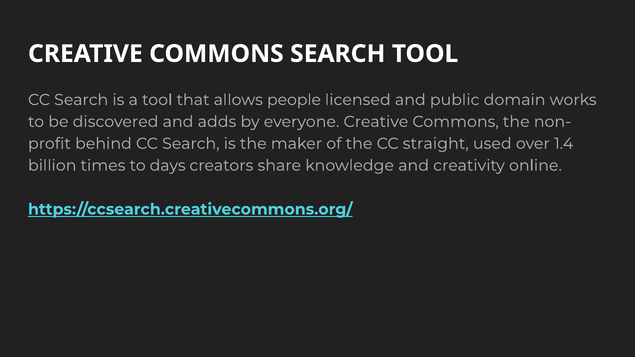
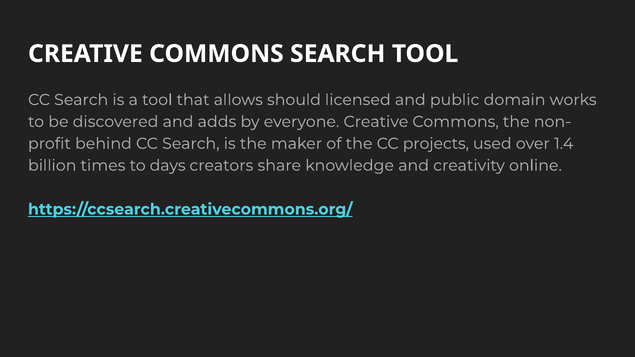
people: people -> should (294, 100)
straight: straight -> projects (436, 144)
